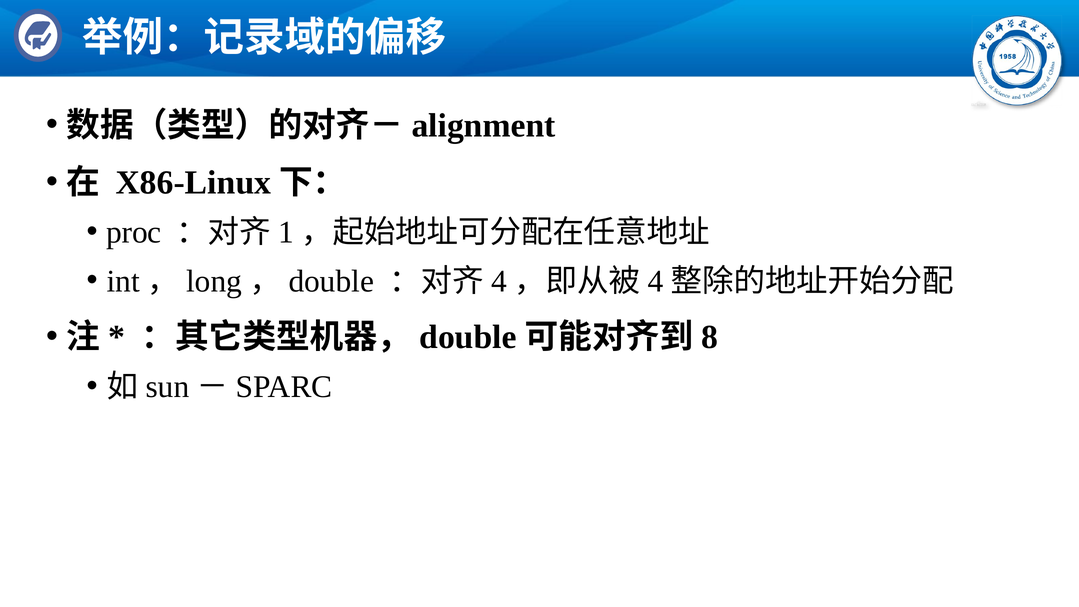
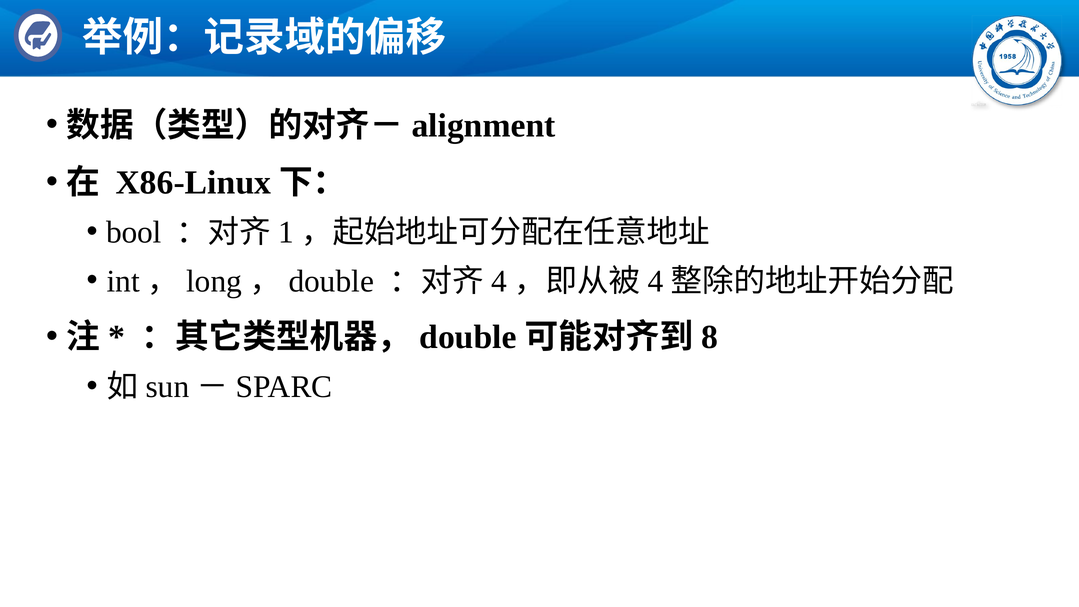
proc: proc -> bool (134, 233)
